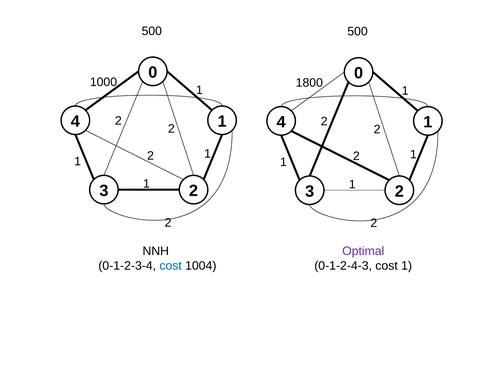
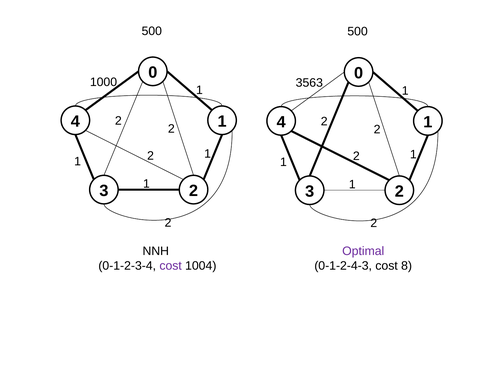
1800: 1800 -> 3563 (309, 83)
cost colour: blue -> purple (171, 266)
cost 1: 1 -> 8 (407, 266)
